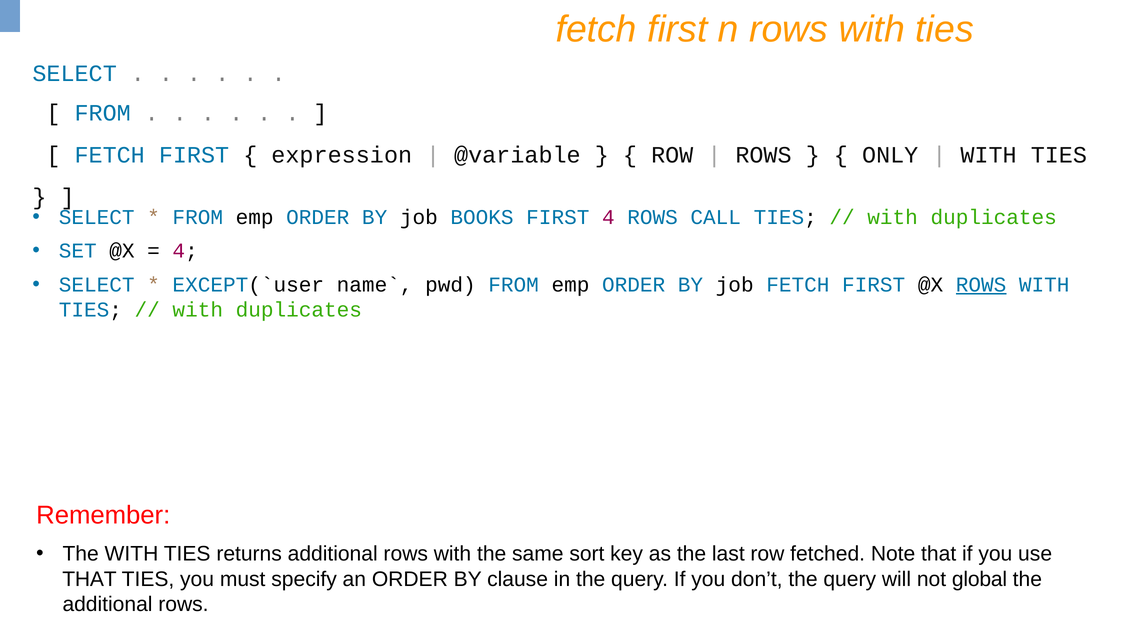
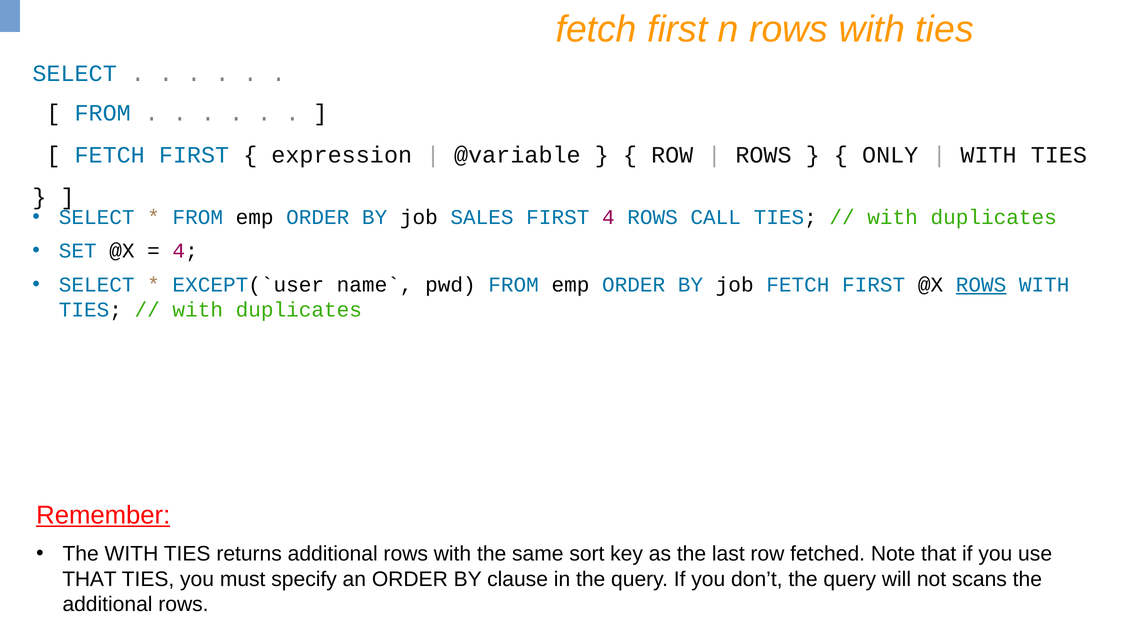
BOOKS: BOOKS -> SALES (482, 217)
Remember underline: none -> present (103, 515)
global: global -> scans (979, 579)
